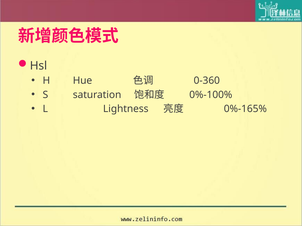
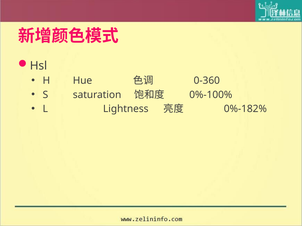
0%-165%: 0%-165% -> 0%-182% (245, 109)
